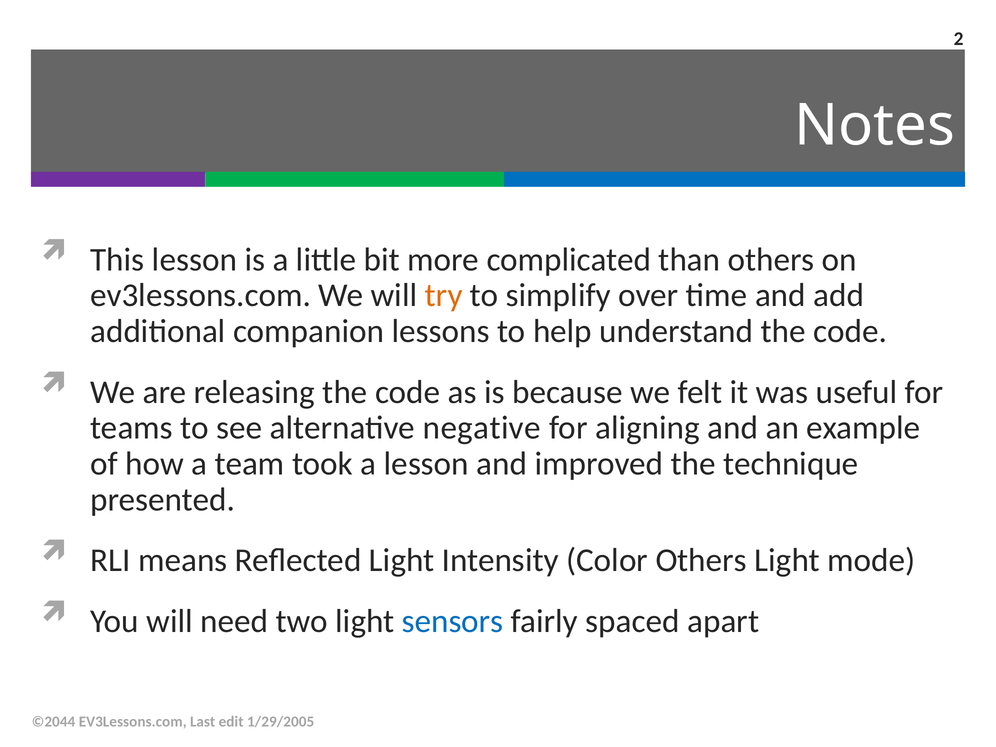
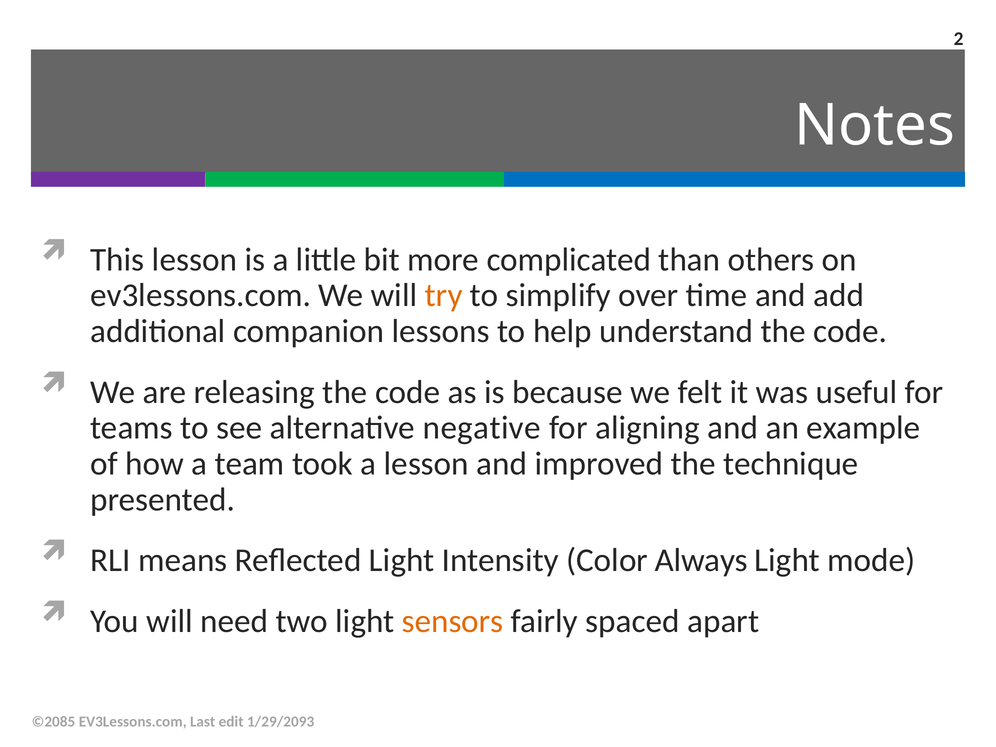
Color Others: Others -> Always (701, 560)
sensors colour: blue -> orange (453, 621)
©2044: ©2044 -> ©2085 (53, 722)
1/29/2005: 1/29/2005 -> 1/29/2093 (281, 722)
